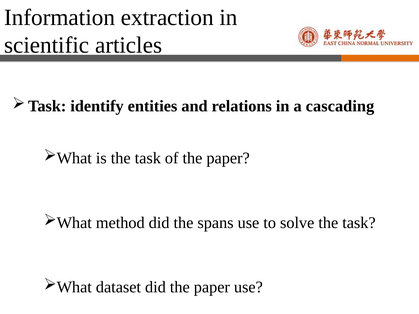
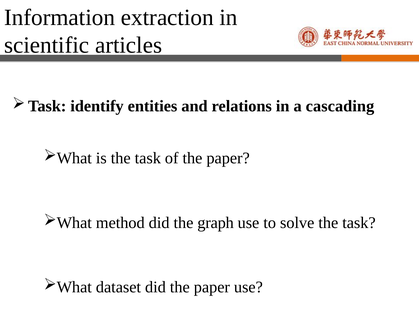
spans: spans -> graph (216, 223)
